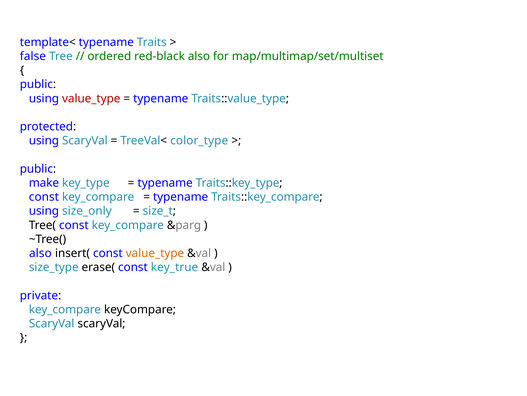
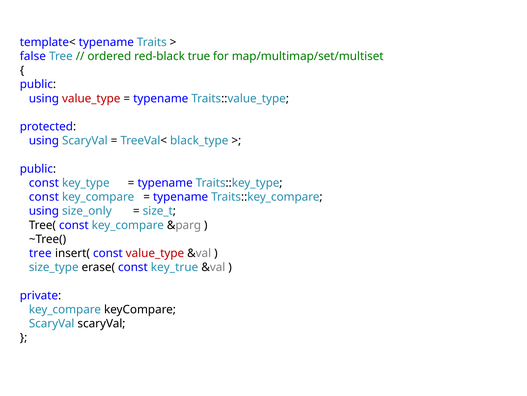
red-black also: also -> true (199, 56)
color_type: color_type -> black_type (199, 140)
make: make -> const (44, 183)
also: also -> tree (40, 253)
value_type colour: orange -> red (155, 253)
